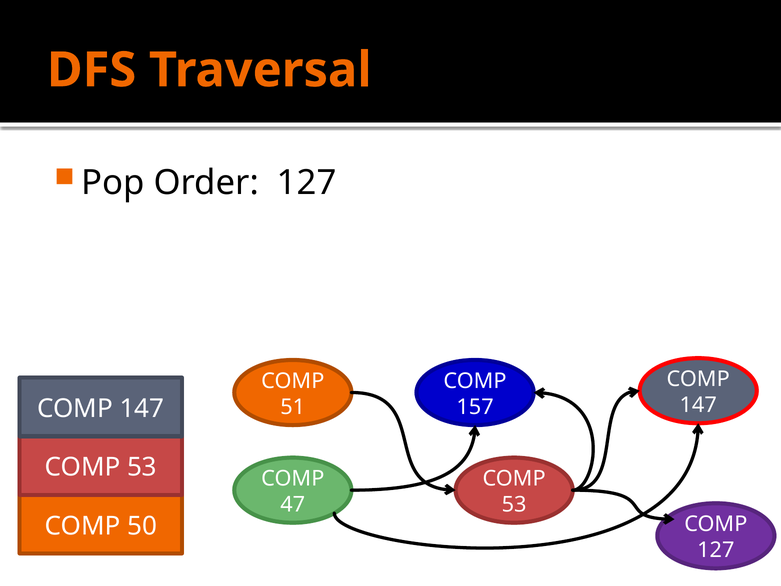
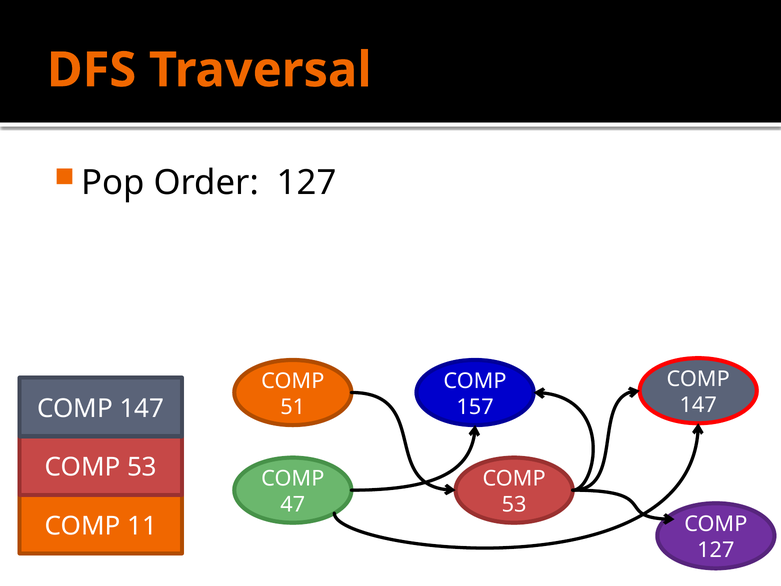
50: 50 -> 11 (142, 526)
